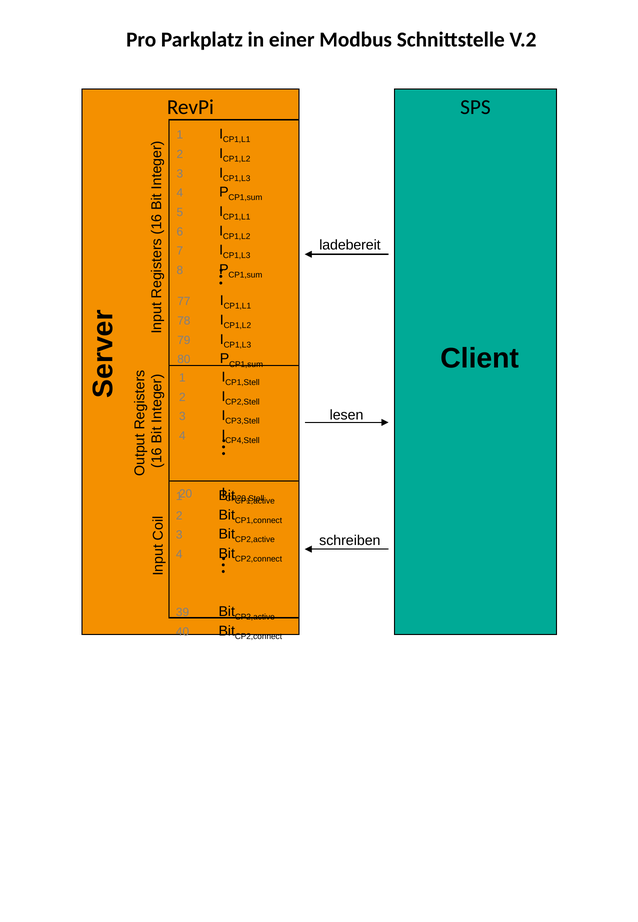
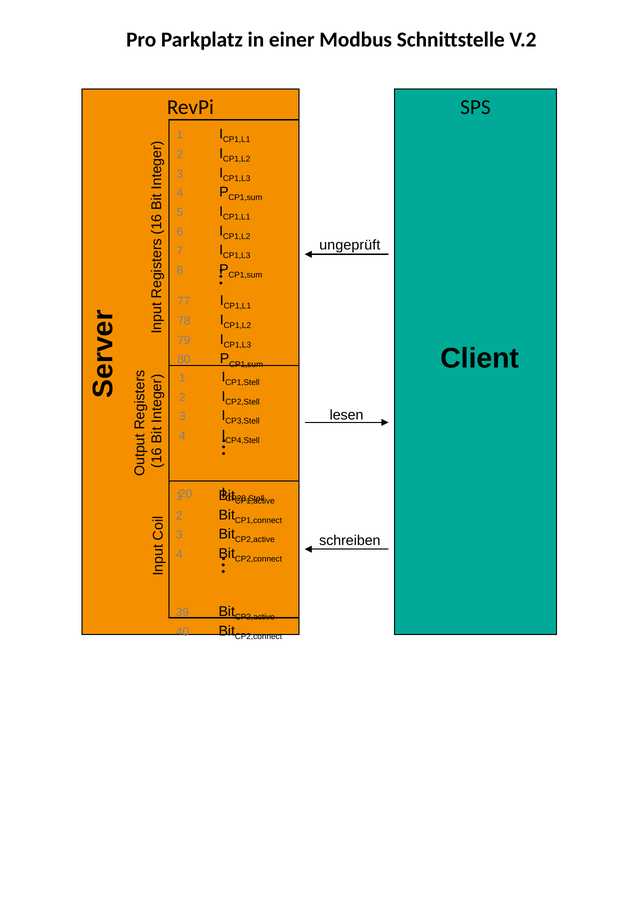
ladebereit: ladebereit -> ungeprüft (350, 245)
